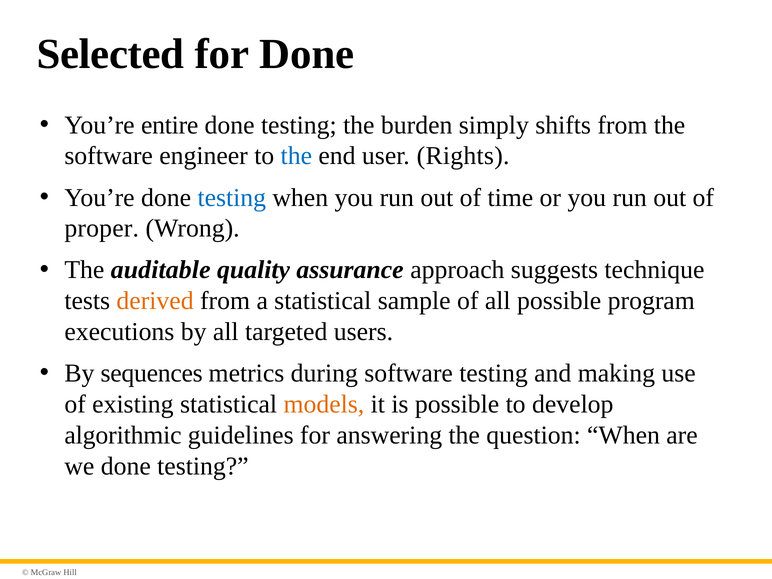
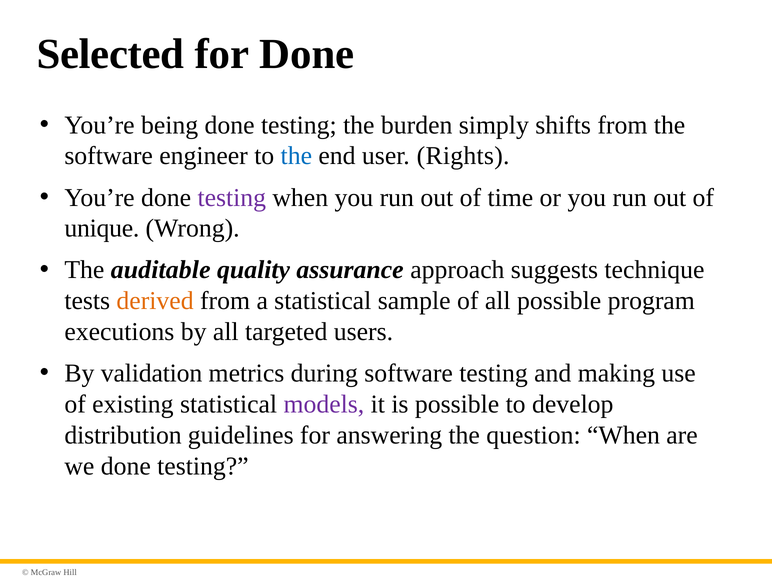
entire: entire -> being (170, 125)
testing colour: blue -> purple (232, 198)
proper: proper -> unique (102, 228)
sequences: sequences -> validation (152, 373)
models colour: orange -> purple (324, 404)
algorithmic: algorithmic -> distribution (123, 435)
